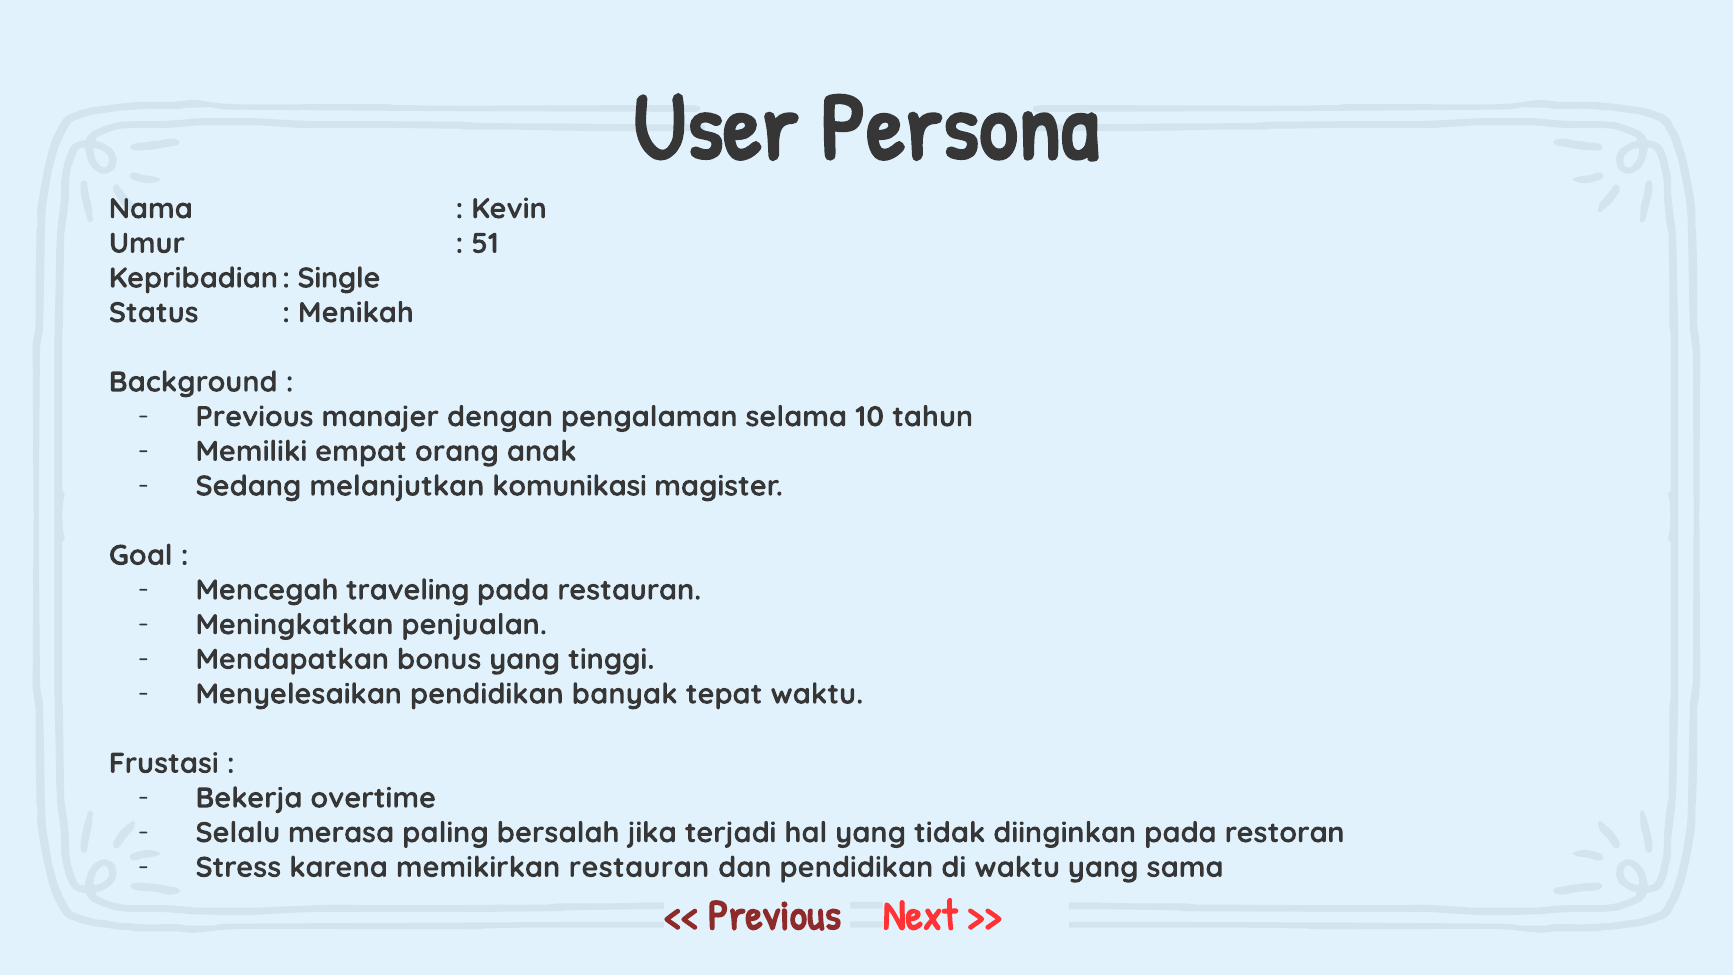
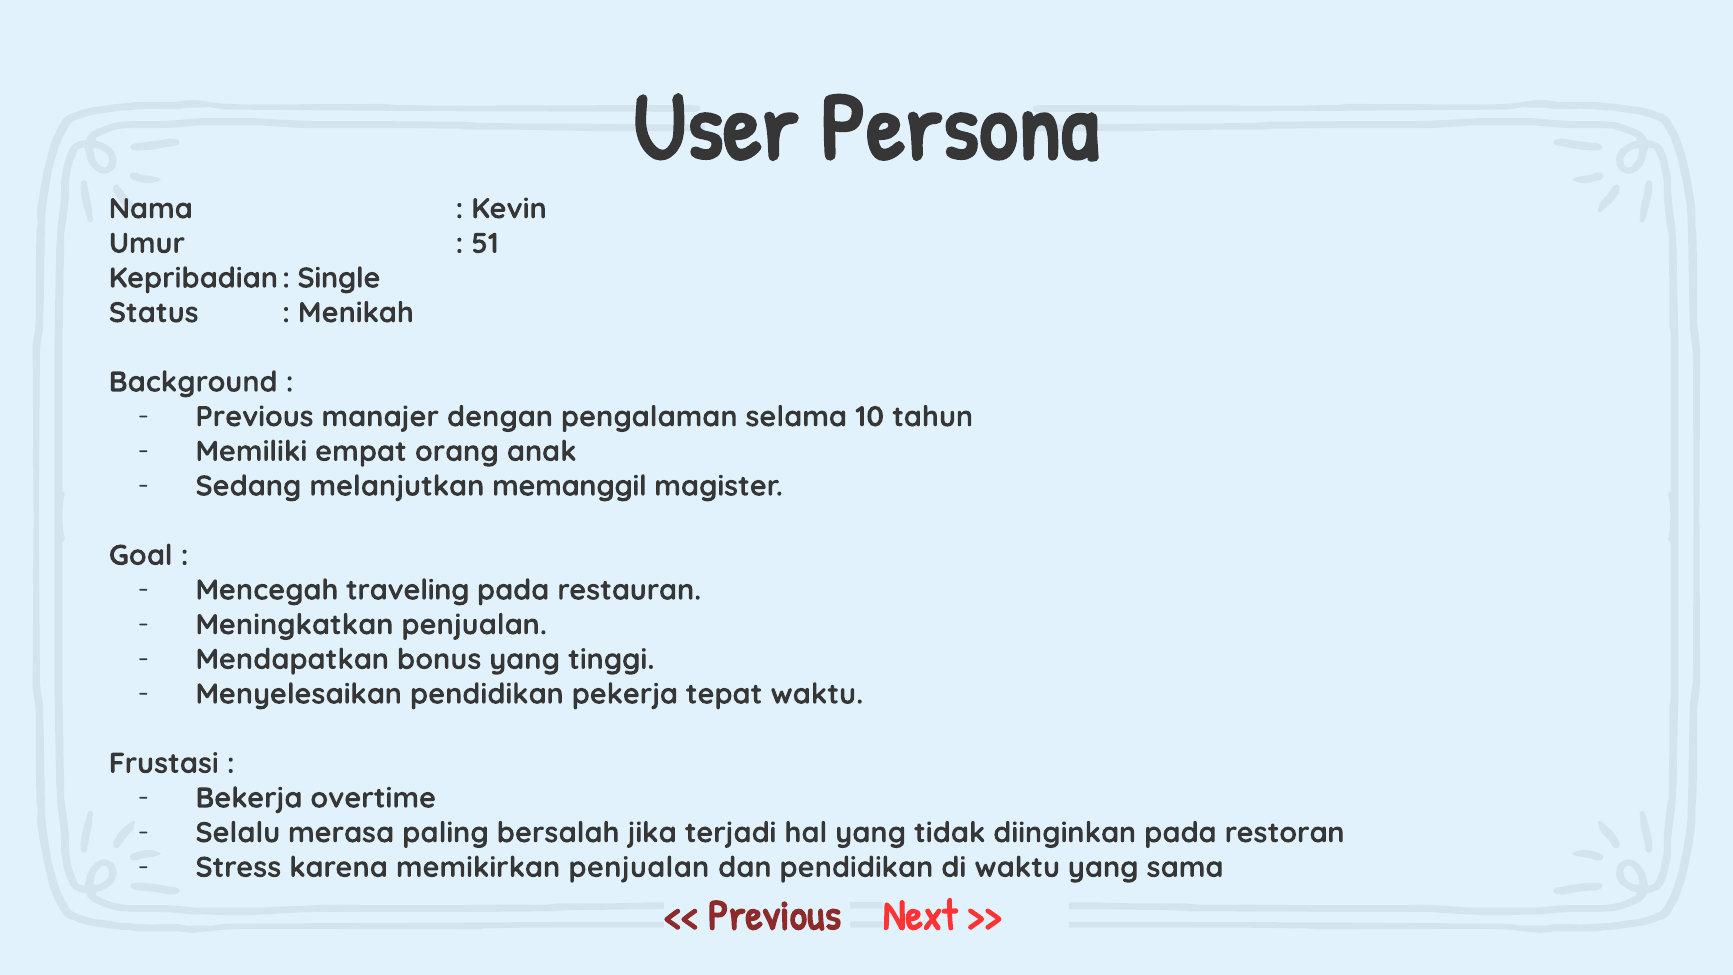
komunikasi: komunikasi -> memanggil (569, 486)
banyak: banyak -> pekerja (625, 694)
memikirkan restauran: restauran -> penjualan (639, 867)
